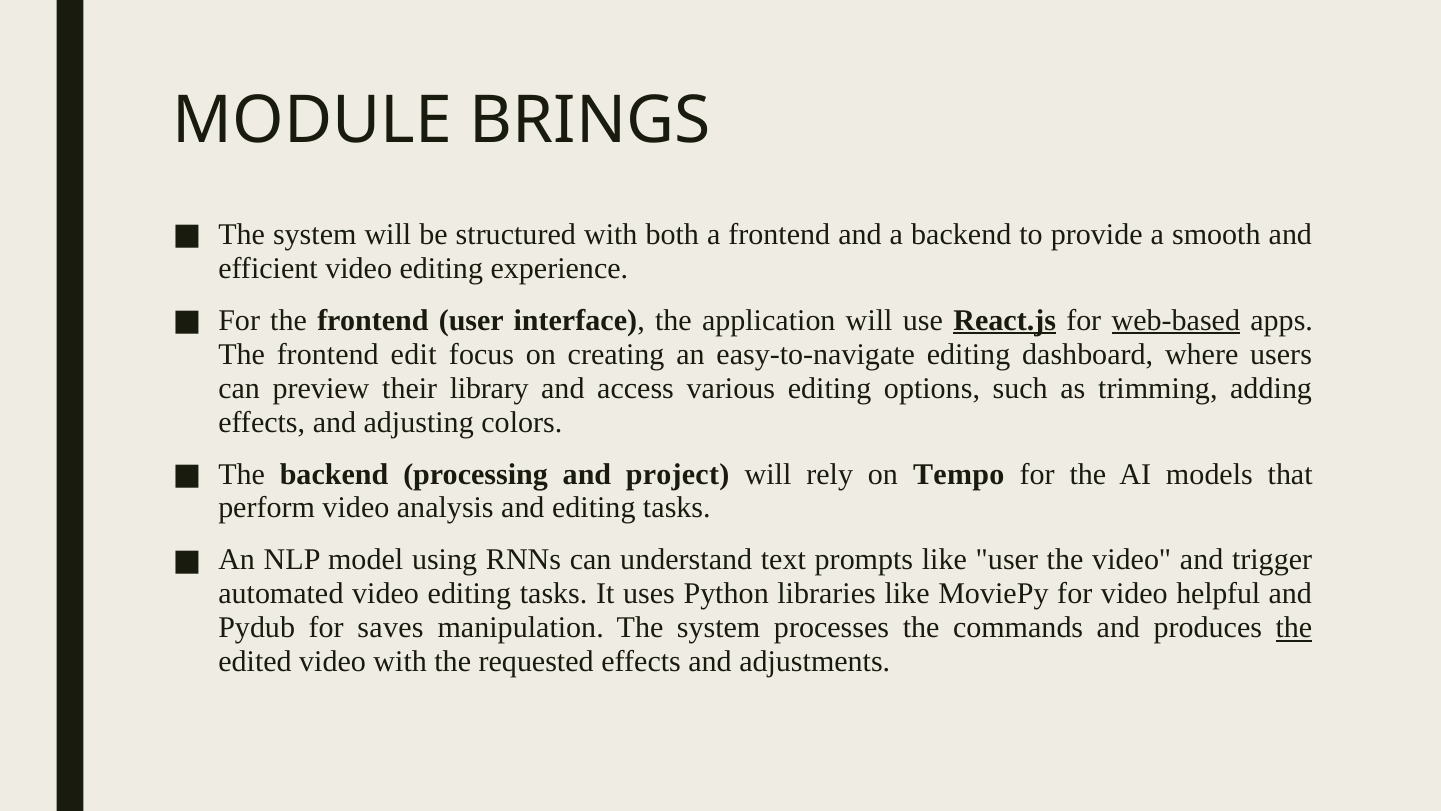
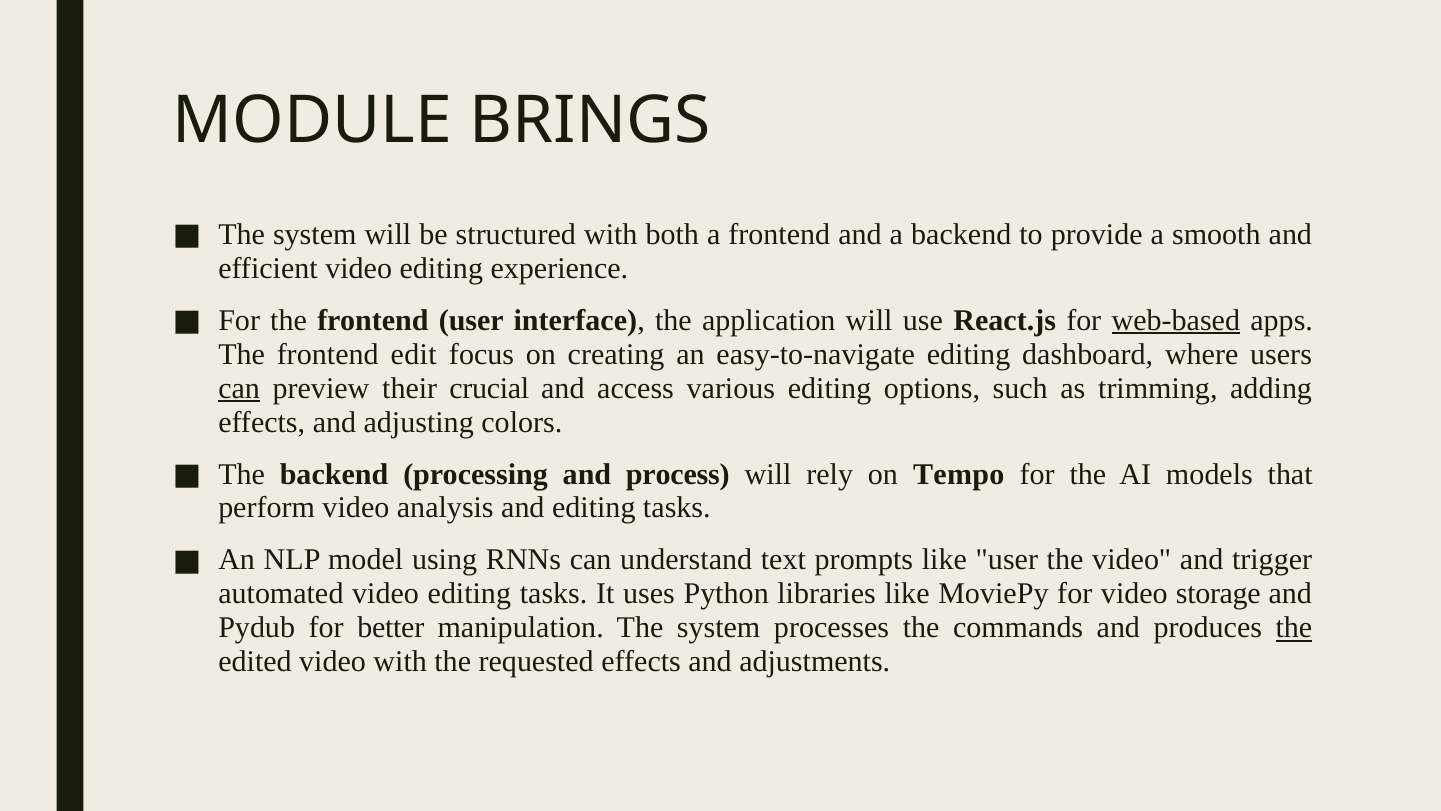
React.js underline: present -> none (1005, 320)
can underline: none -> present (239, 388)
library: library -> crucial (489, 388)
project: project -> process (678, 474)
helpful: helpful -> storage (1218, 594)
saves: saves -> better (391, 628)
